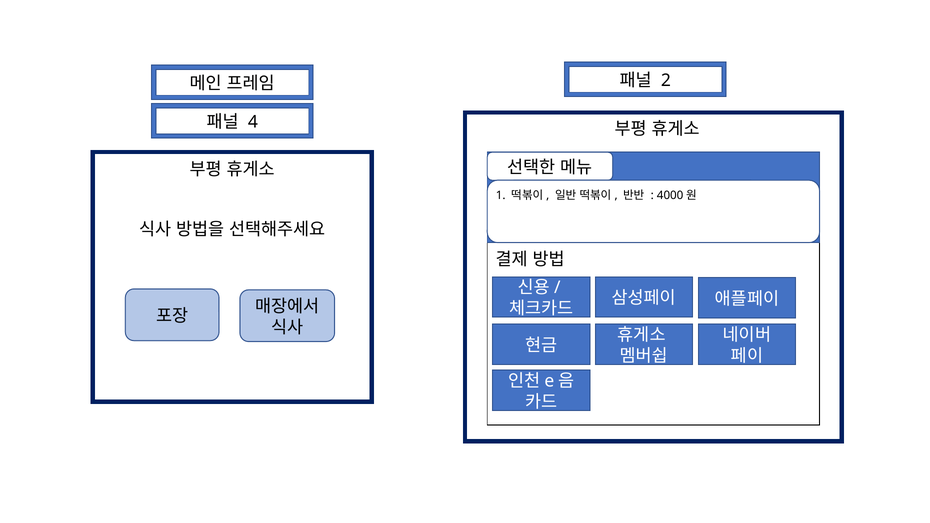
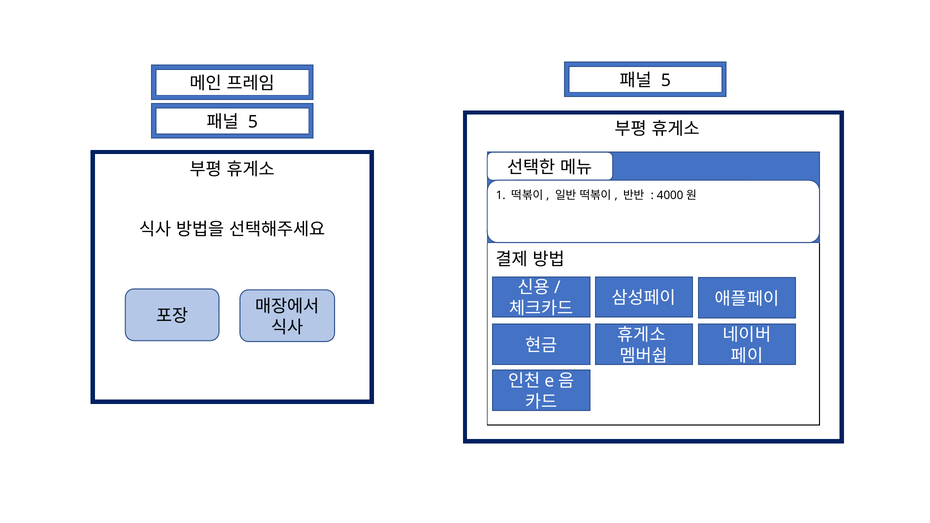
2: 2 -> 5 (666, 81)
4: 4 -> 5 (253, 122)
